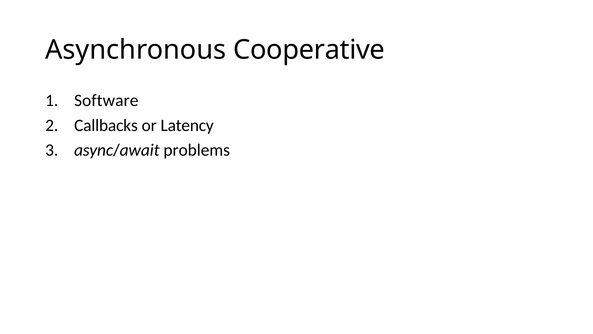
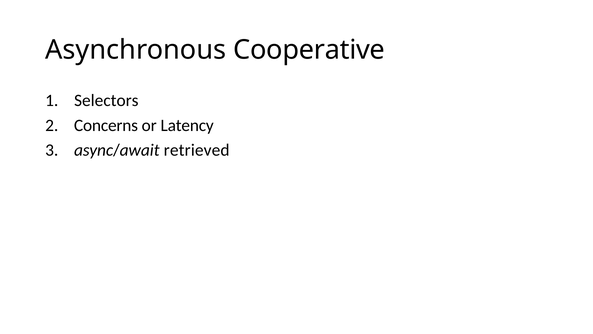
Software: Software -> Selectors (106, 100)
Callbacks: Callbacks -> Concerns (106, 125)
problems: problems -> retrieved (197, 150)
